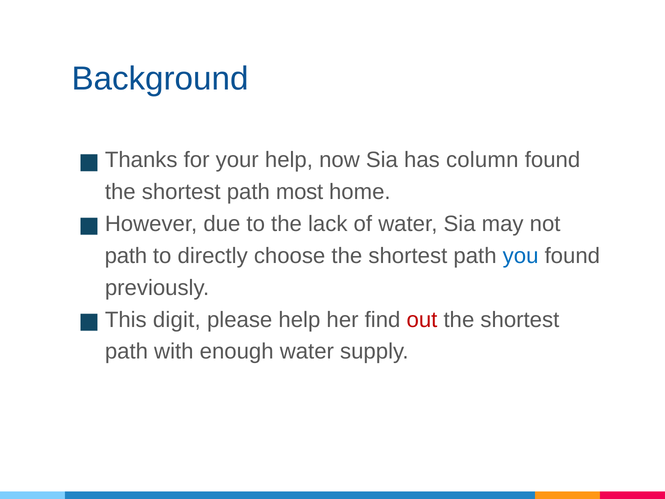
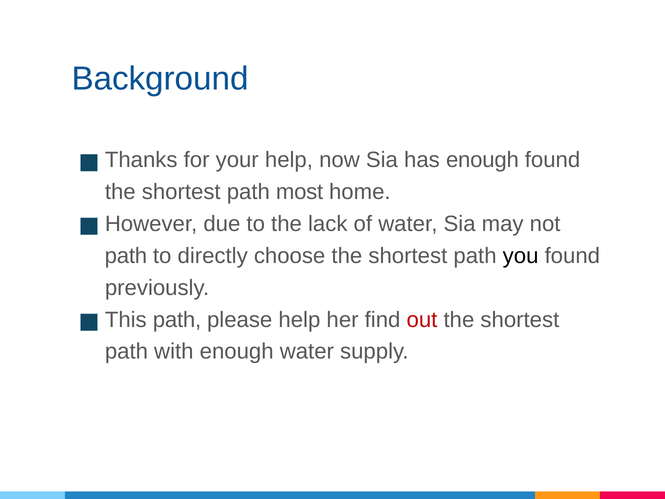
has column: column -> enough (482, 160)
you colour: blue -> black (521, 256)
digit: digit -> path (177, 320)
